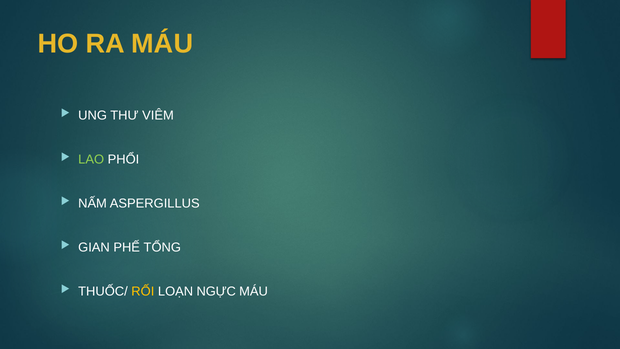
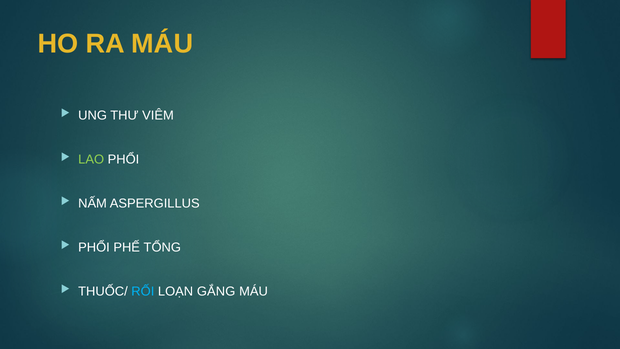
GIAN: GIAN -> PHỔI (94, 247)
RỐI colour: yellow -> light blue (143, 291)
NGỰC: NGỰC -> GẮNG (216, 291)
